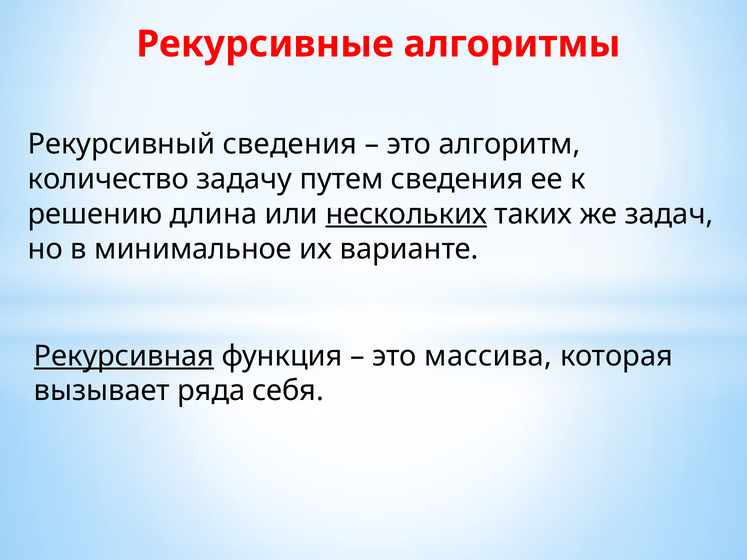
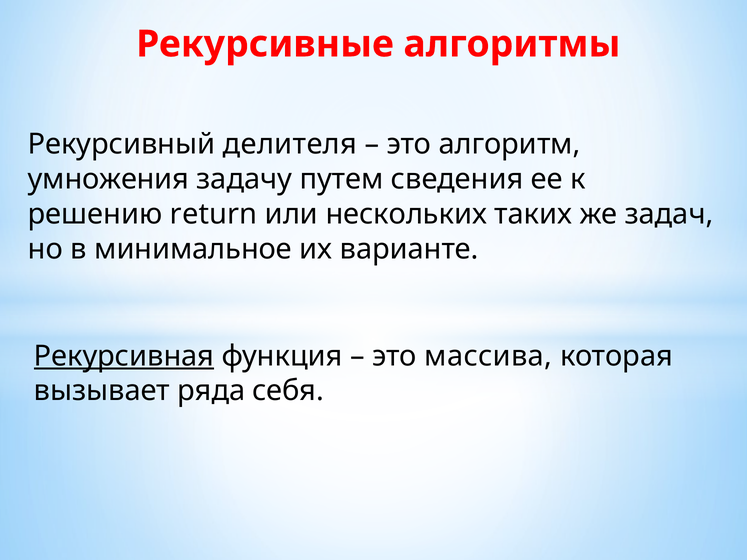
Рекурсивный сведения: сведения -> делителя (290, 144)
количество: количество -> умножения (108, 179)
длина: длина -> return (214, 214)
нескольких underline: present -> none (406, 214)
